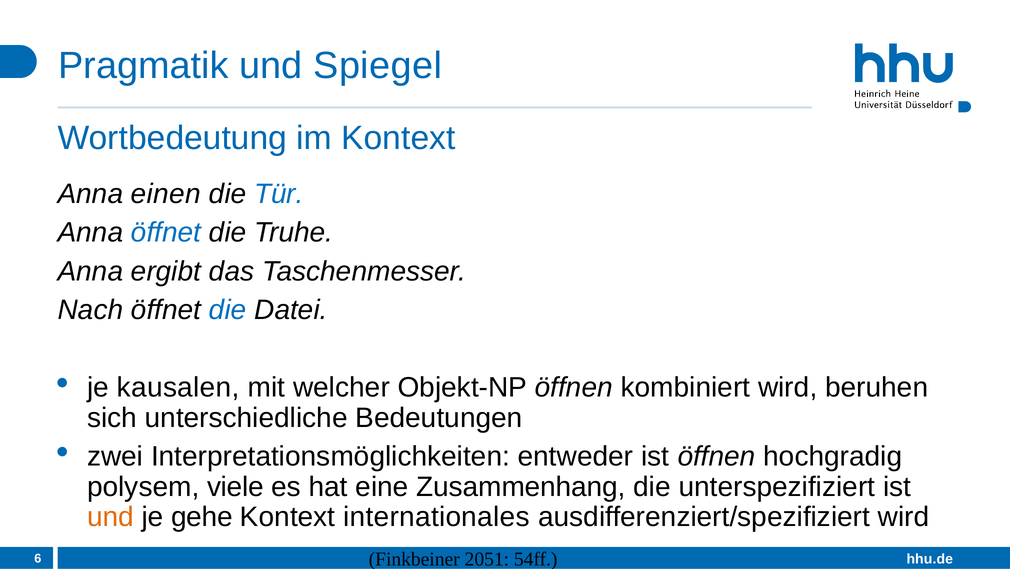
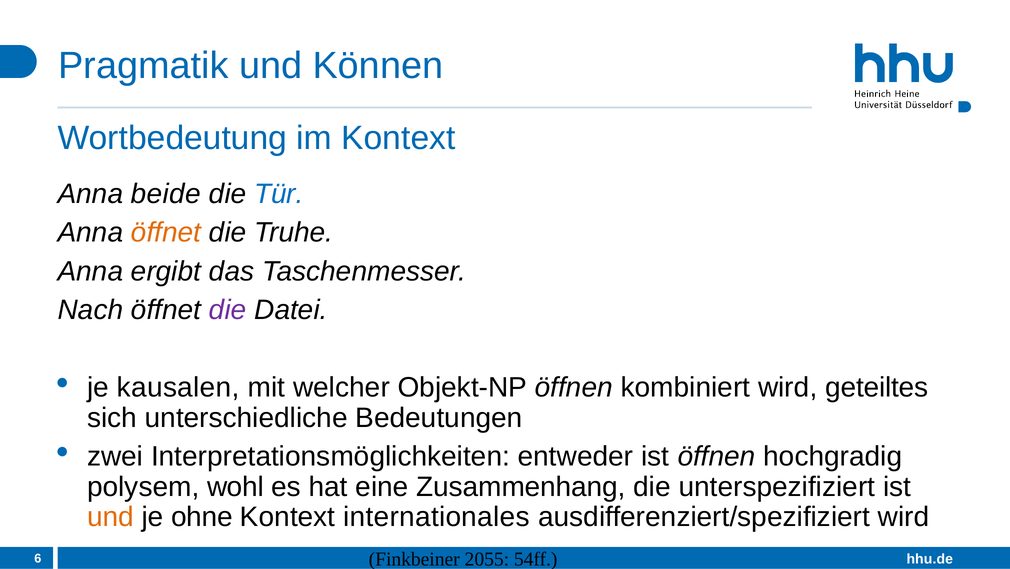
Spiegel: Spiegel -> Können (378, 66)
einen: einen -> beide (166, 194)
öffnet colour: blue -> orange (166, 232)
die colour: blue -> purple (228, 310)
beruhen: beruhen -> geteiltes (877, 387)
viele: viele -> wohl (235, 487)
gehe: gehe -> ohne (202, 517)
2051: 2051 -> 2055 (487, 559)
